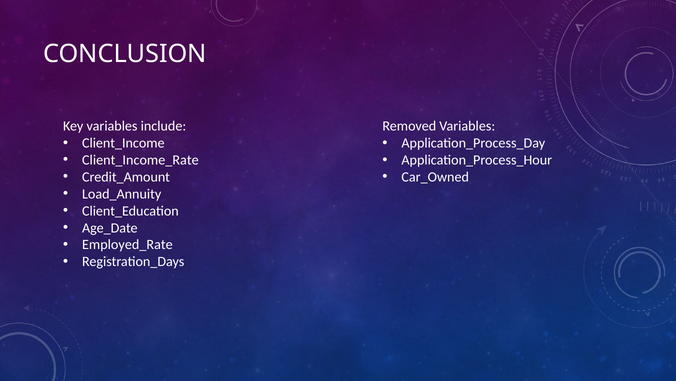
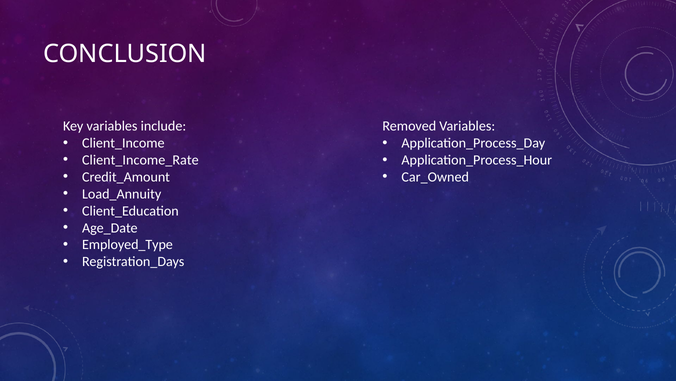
Employed_Rate: Employed_Rate -> Employed_Type (127, 244)
